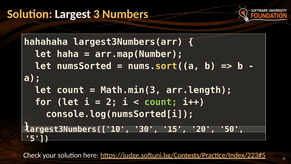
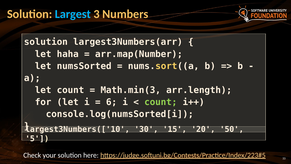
Largest colour: white -> light blue (73, 14)
hahahaha: hahahaha -> solution (46, 42)
2: 2 -> 6 (111, 102)
